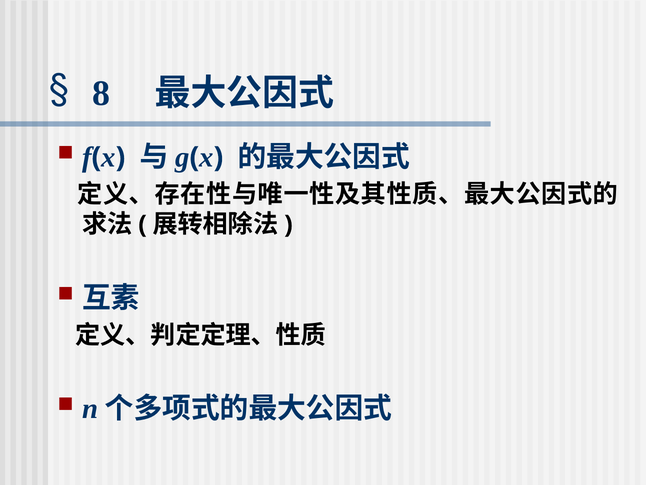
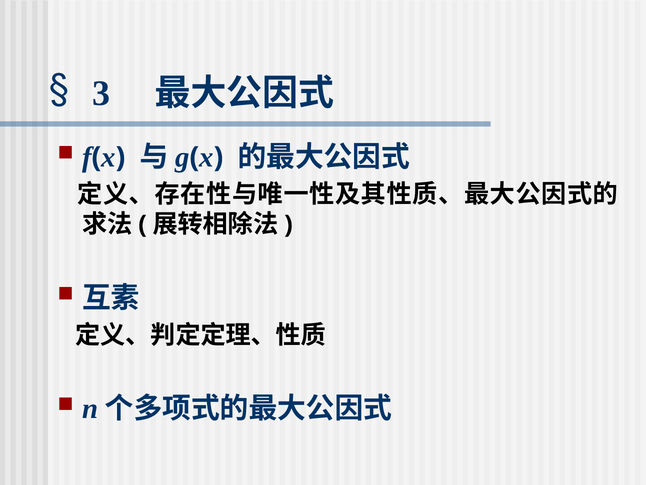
8: 8 -> 3 (101, 93)
